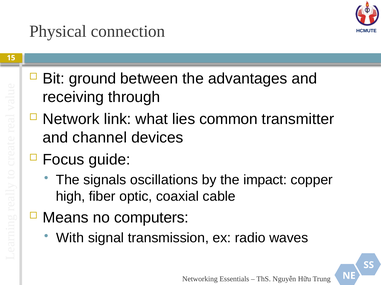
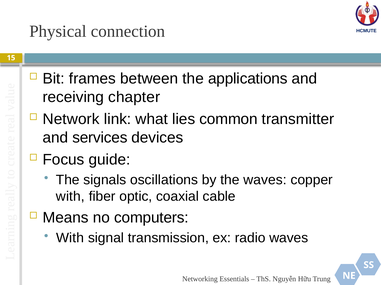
ground: ground -> frames (92, 79)
advantages: advantages -> applications (248, 79)
through: through -> chapter (134, 97)
channel: channel -> services (100, 138)
the impact: impact -> waves (265, 180)
high: high -> with (70, 197)
